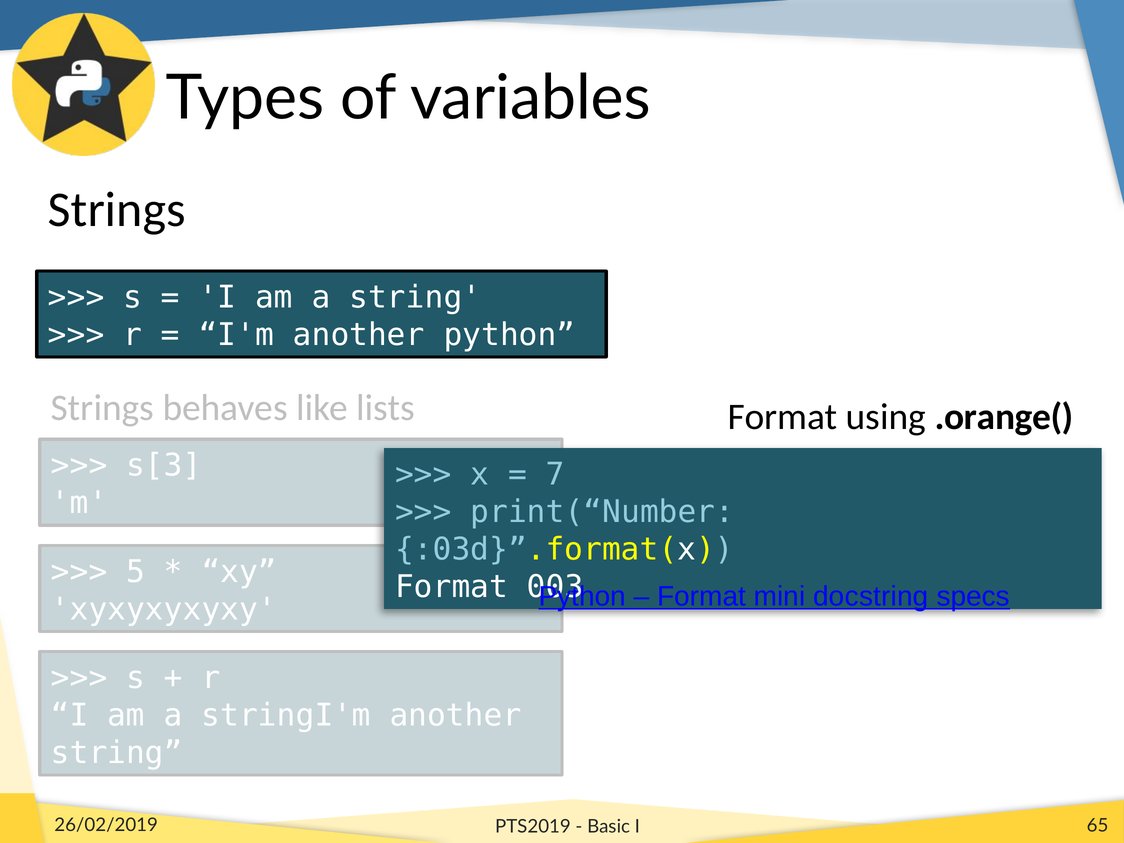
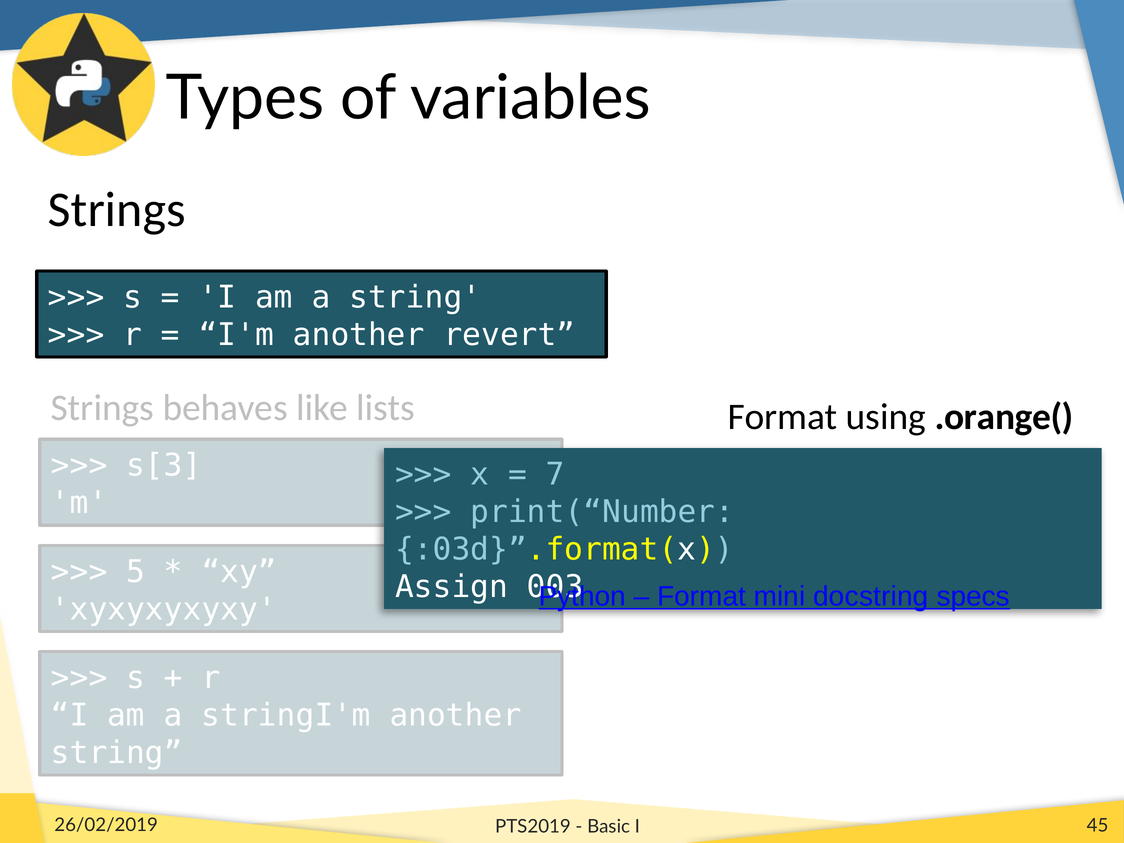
another python: python -> revert (509, 335)
Format: Format -> Assign (452, 587)
65: 65 -> 45 (1098, 825)
